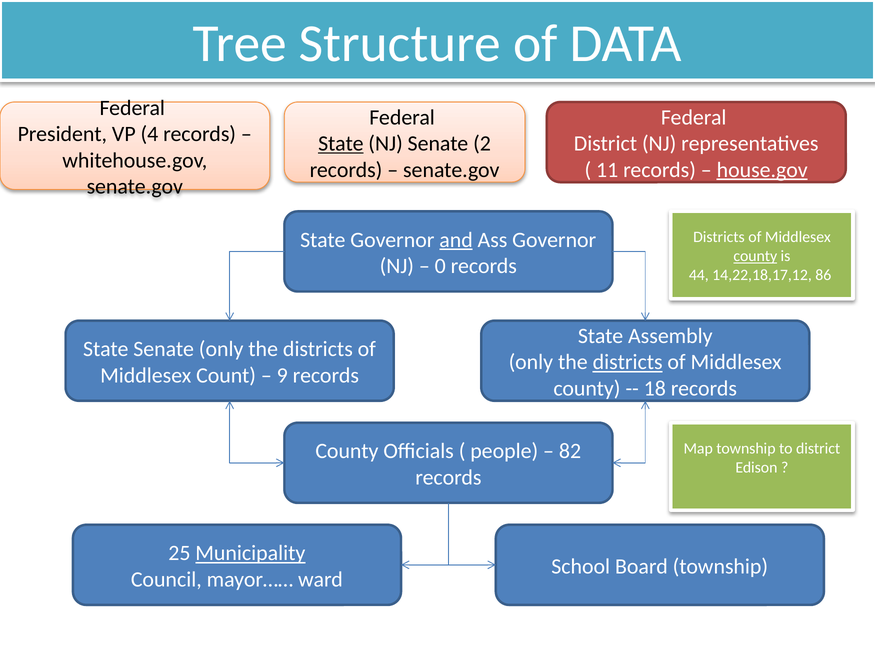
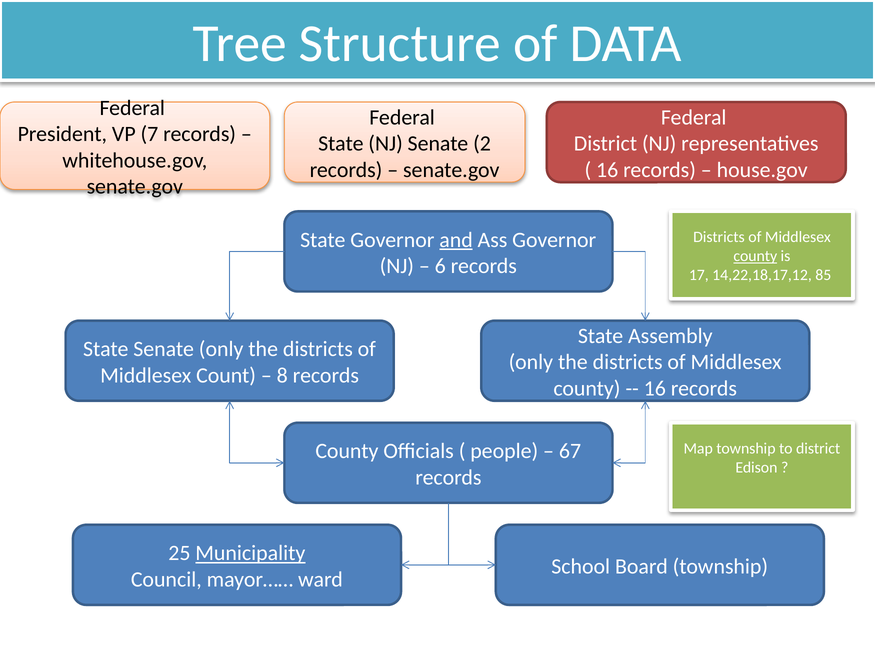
4: 4 -> 7 (149, 134)
State underline: present -> none (341, 144)
11: 11 -> 16 (607, 170)
house.gov underline: present -> none (762, 170)
0: 0 -> 6 (440, 266)
44: 44 -> 17 (699, 275)
86: 86 -> 85 (823, 275)
districts underline: present -> none (628, 362)
9: 9 -> 8 (282, 376)
18: 18 -> 16 (655, 389)
82: 82 -> 67 (570, 451)
